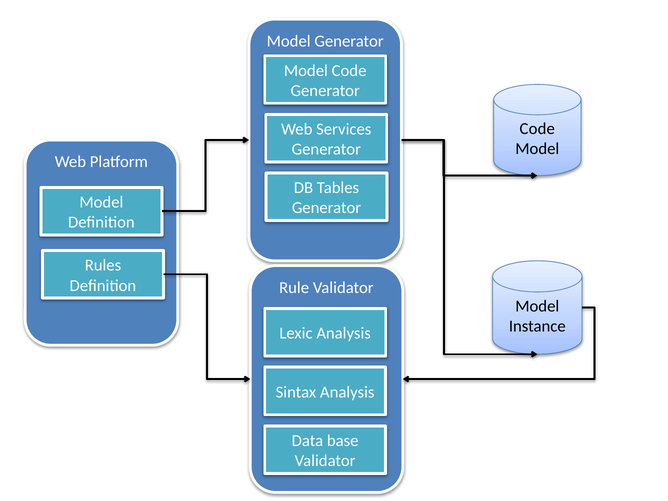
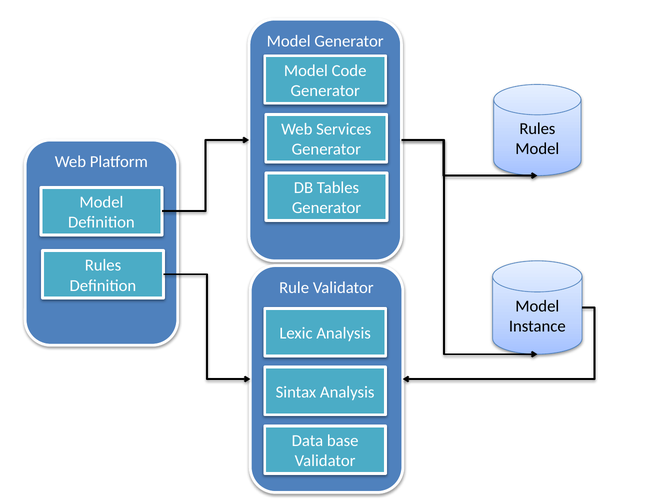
Code: Code -> Rules (537, 129)
